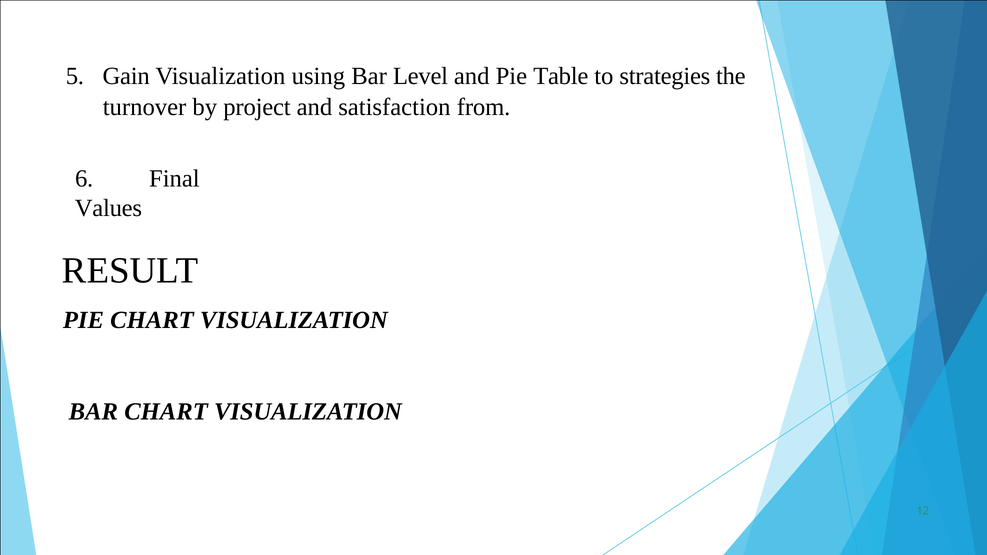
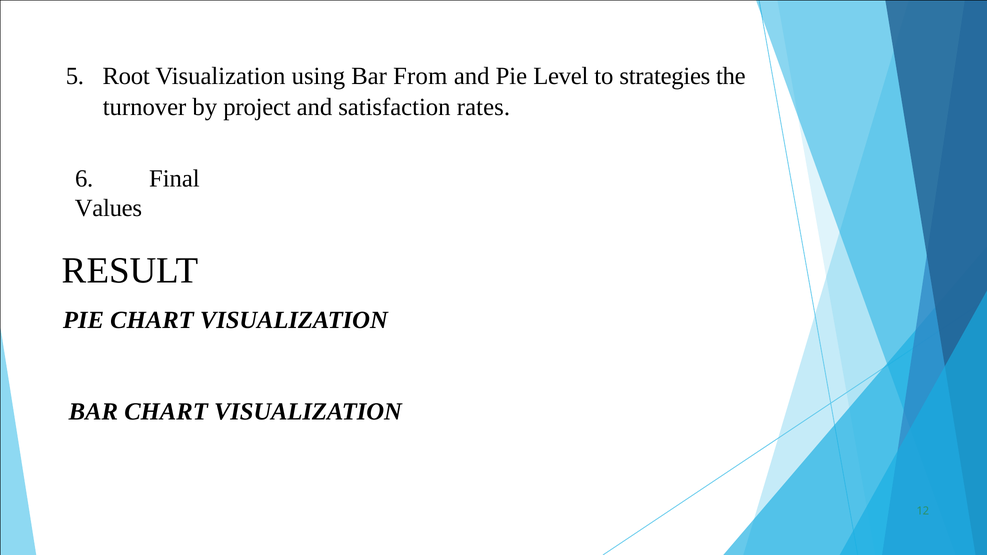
Gain: Gain -> Root (126, 76)
Level: Level -> From (420, 76)
Table: Table -> Level (561, 76)
from: from -> rates (483, 107)
